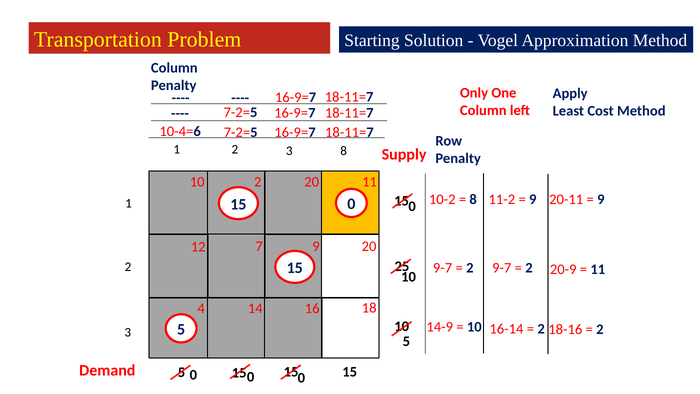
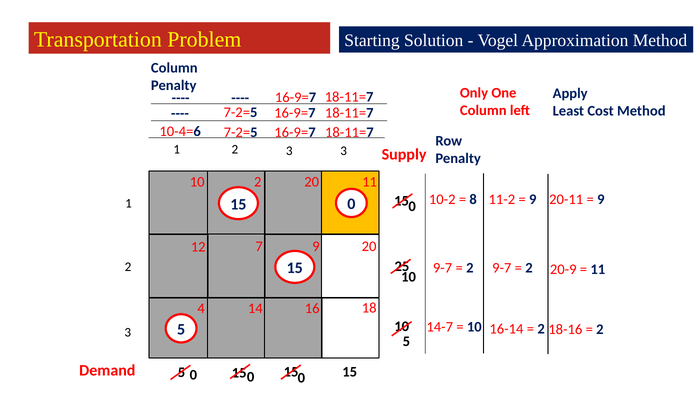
3 8: 8 -> 3 (344, 151)
14-9: 14-9 -> 14-7 (440, 327)
